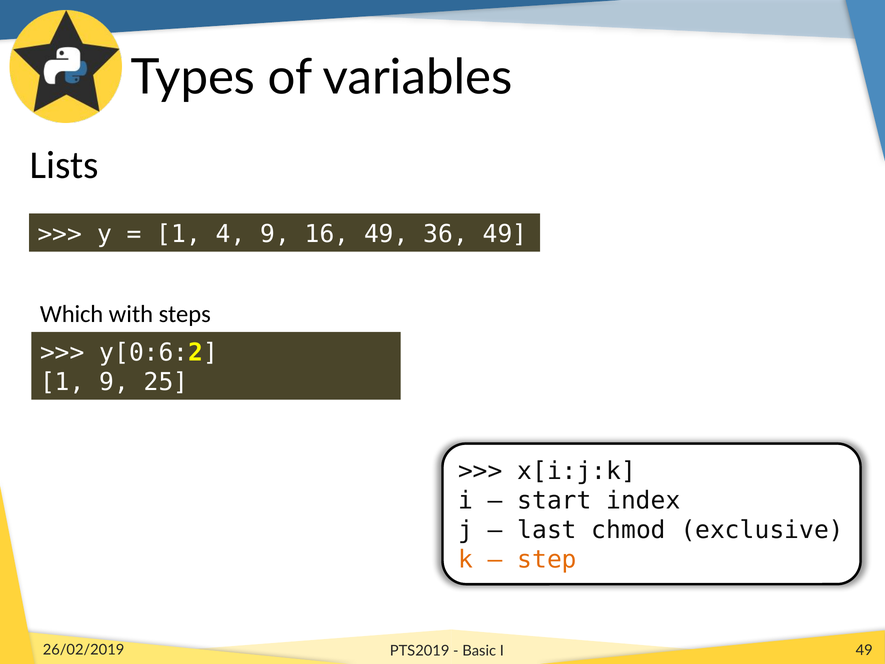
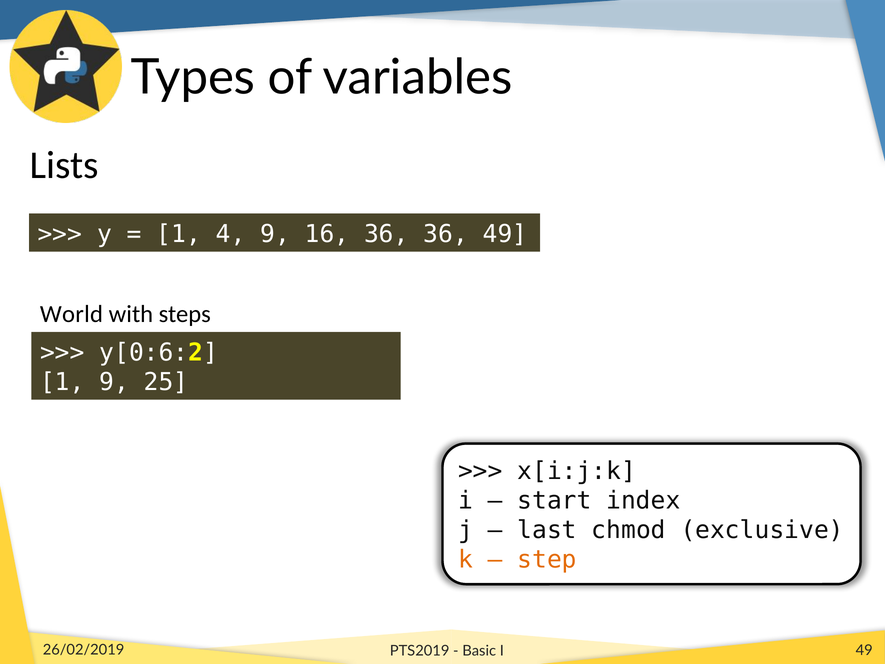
16 49: 49 -> 36 (386, 234)
Which: Which -> World (71, 314)
